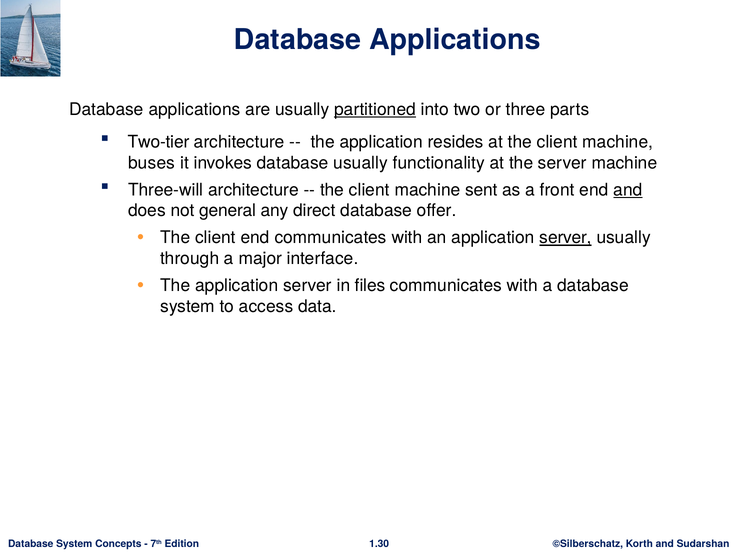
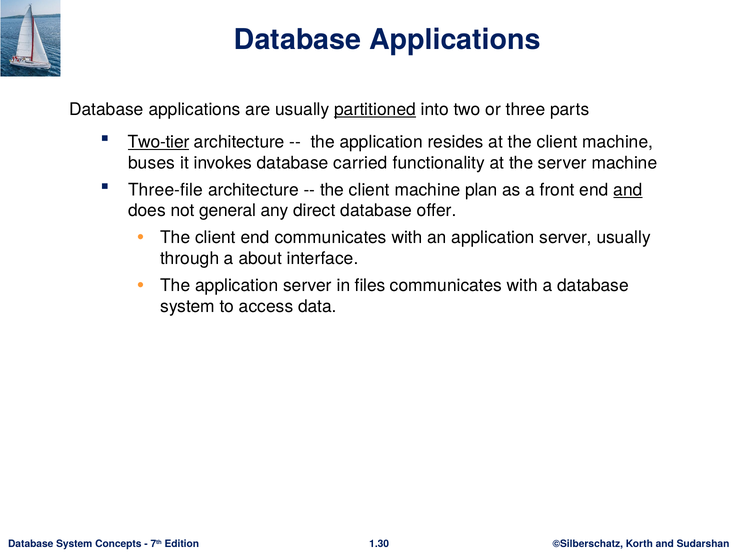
Two-tier underline: none -> present (159, 142)
database usually: usually -> carried (361, 163)
Three-will: Three-will -> Three-file (166, 190)
sent: sent -> plan (481, 190)
server underline: present -> none (566, 238)
major: major -> about (260, 259)
